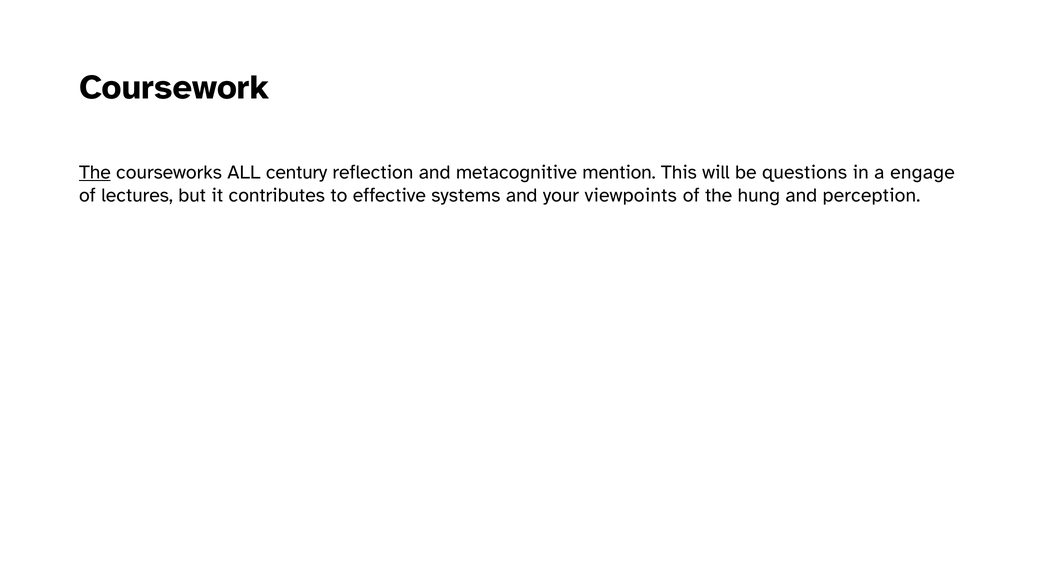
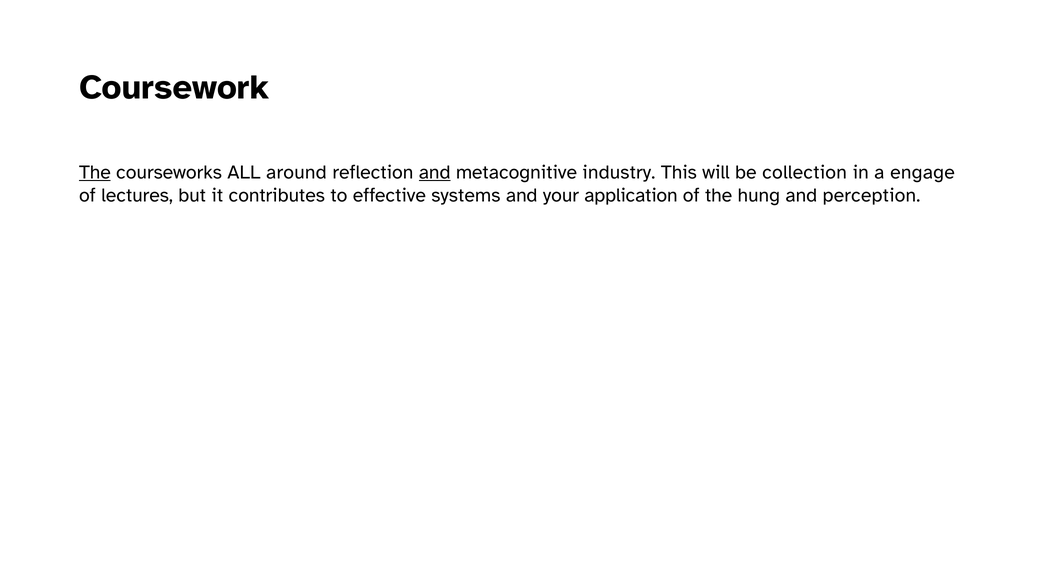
century: century -> around (296, 172)
and underline: none -> present (435, 172)
mention: mention -> industry (619, 172)
questions: questions -> collection (805, 172)
viewpoints: viewpoints -> application (631, 196)
